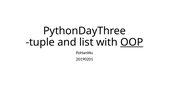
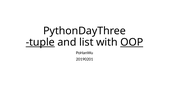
tuple underline: none -> present (40, 42)
